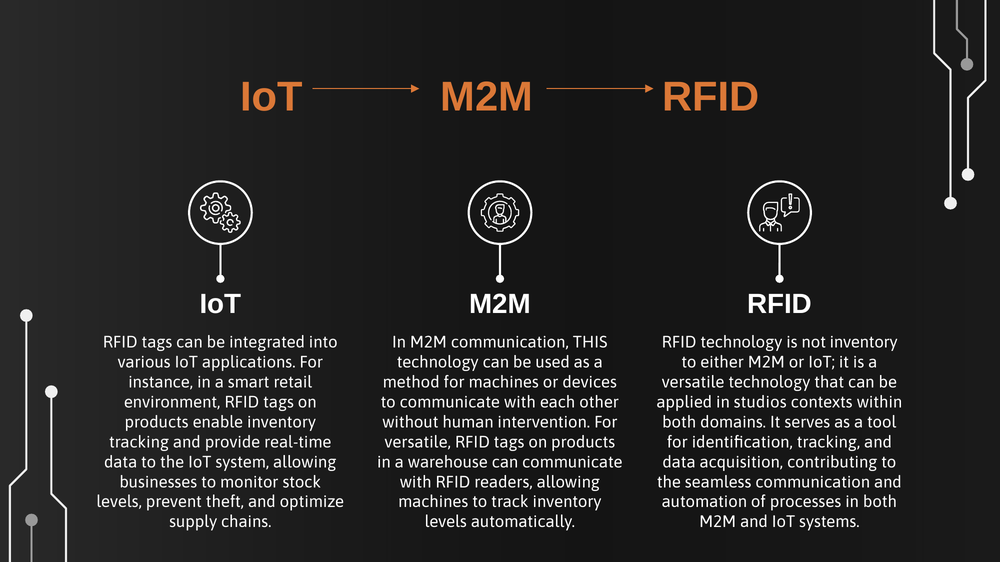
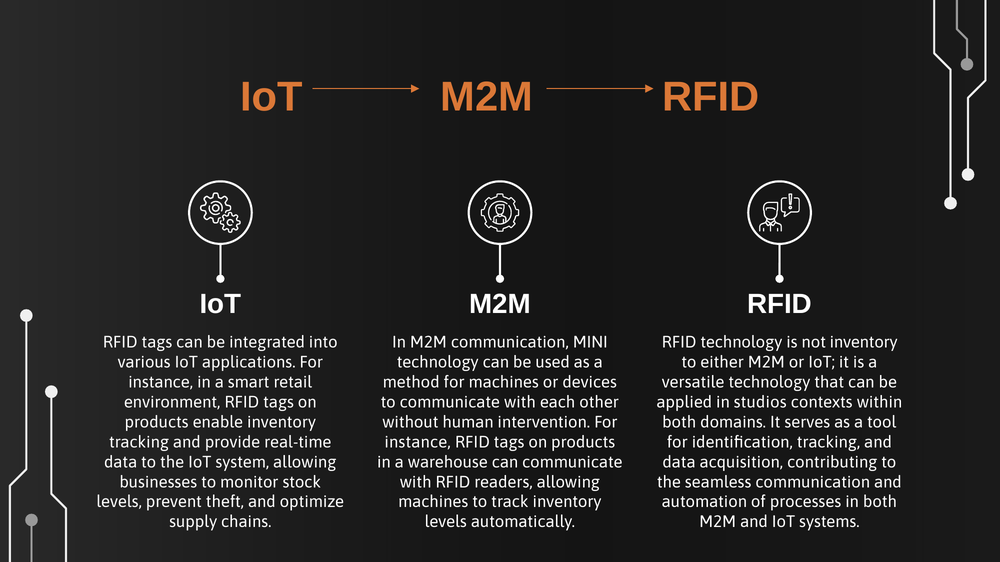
THIS: THIS -> MINI (590, 342)
versatile: versatile -> instance (418, 442)
